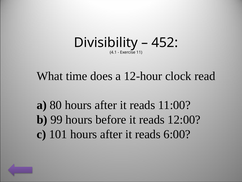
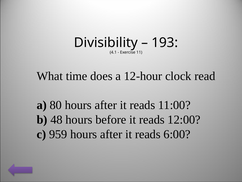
452: 452 -> 193 (165, 42)
99: 99 -> 48 (56, 119)
101: 101 -> 959 (58, 134)
